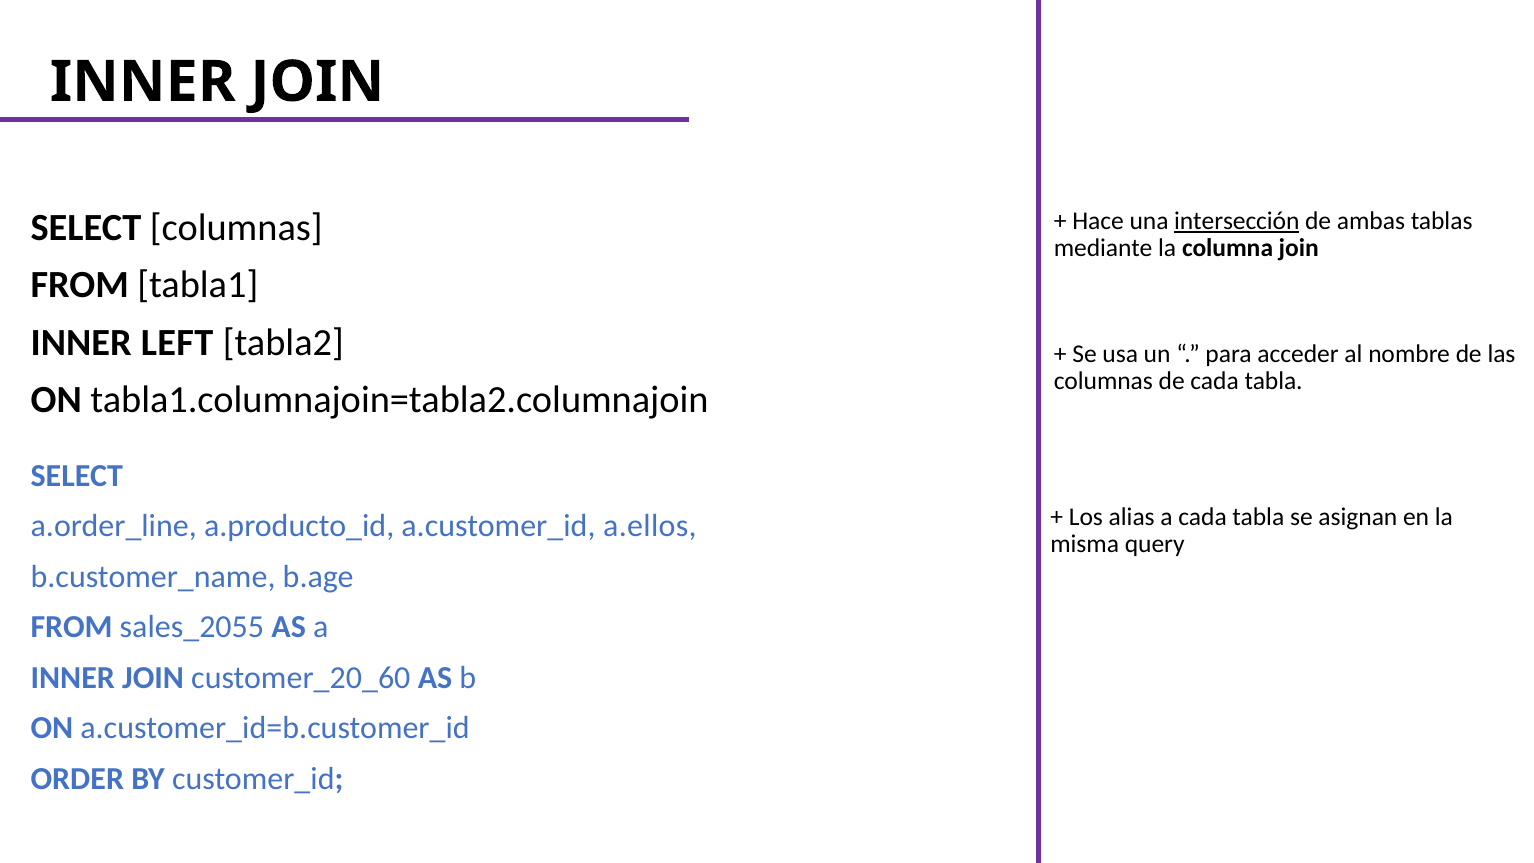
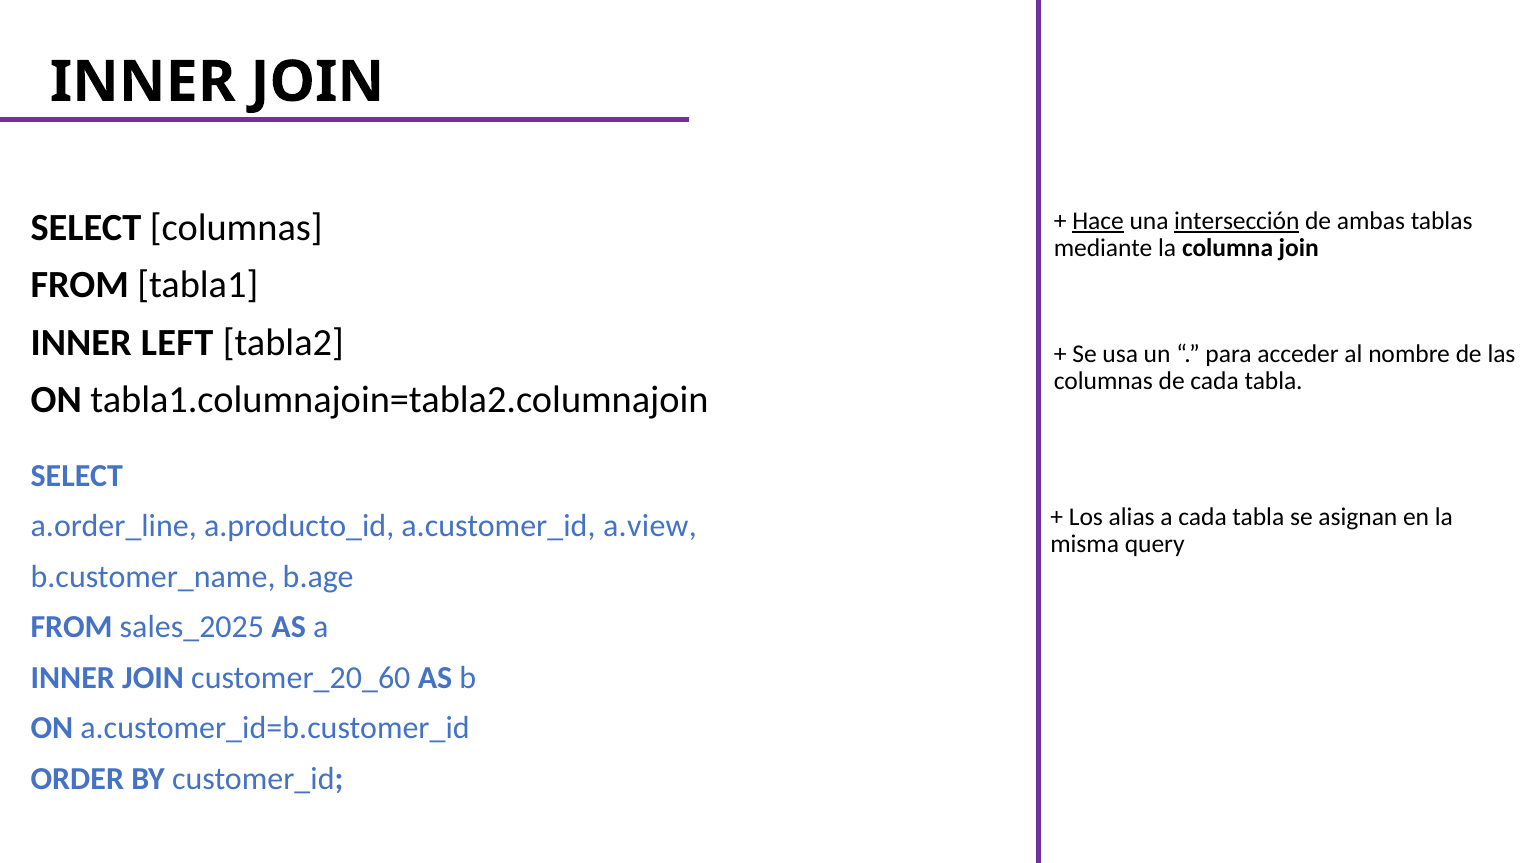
Hace underline: none -> present (1098, 221)
a.ellos: a.ellos -> a.view (650, 526)
sales_2055: sales_2055 -> sales_2025 (192, 627)
